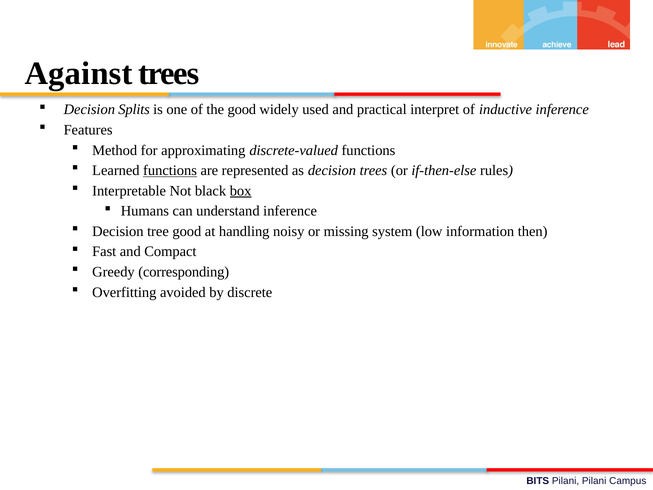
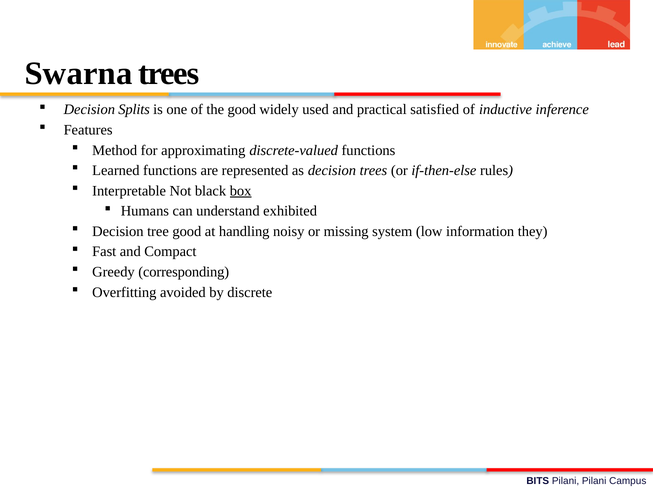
Against: Against -> Swarna (79, 73)
interpret: interpret -> satisfied (435, 110)
functions underline: present -> none (170, 170)
understand inference: inference -> exhibited (290, 211)
then: then -> they (533, 231)
